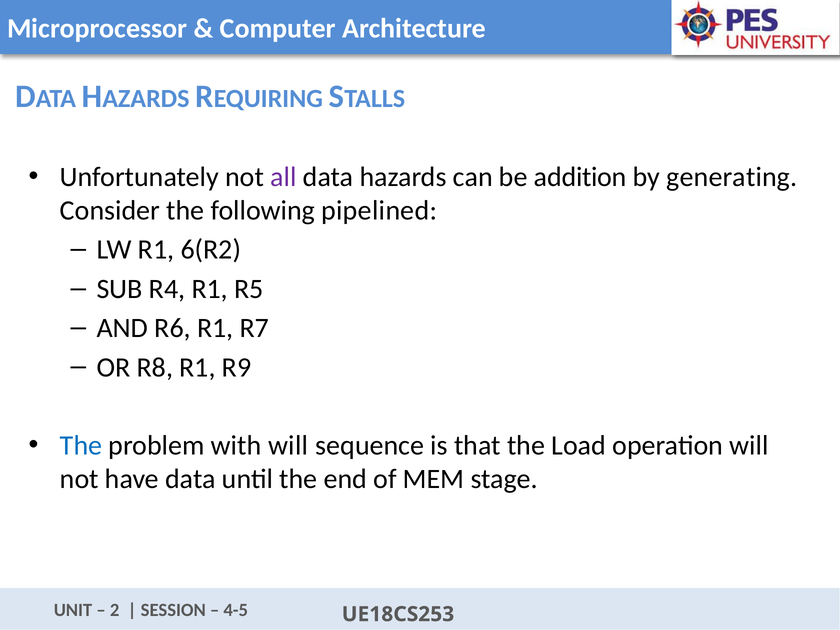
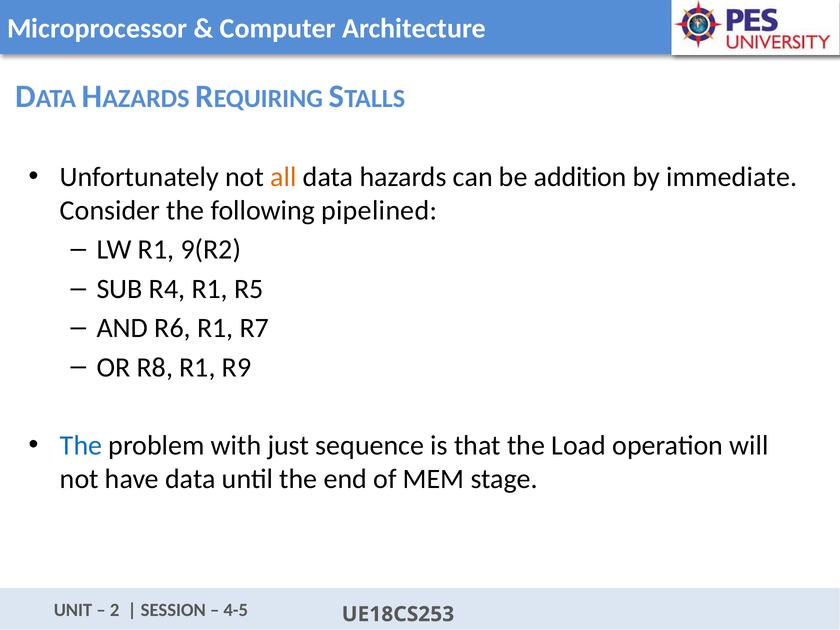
all colour: purple -> orange (283, 177)
generating: generating -> immediate (732, 177)
6(R2: 6(R2 -> 9(R2 (211, 250)
with will: will -> just (288, 446)
